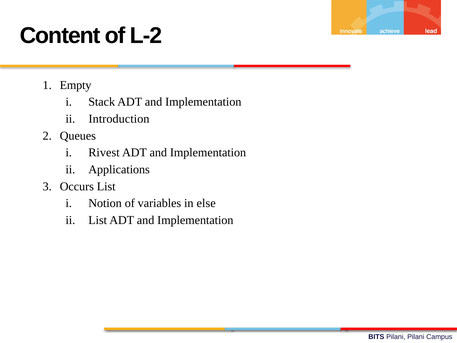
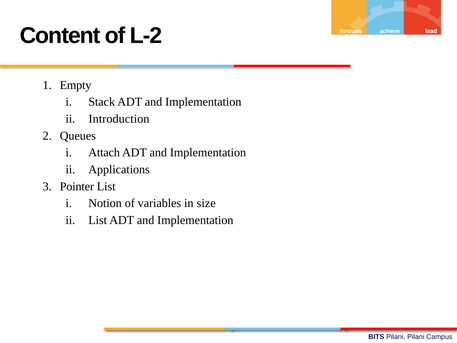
Rivest: Rivest -> Attach (104, 153)
Occurs: Occurs -> Pointer (77, 186)
else: else -> size (206, 203)
